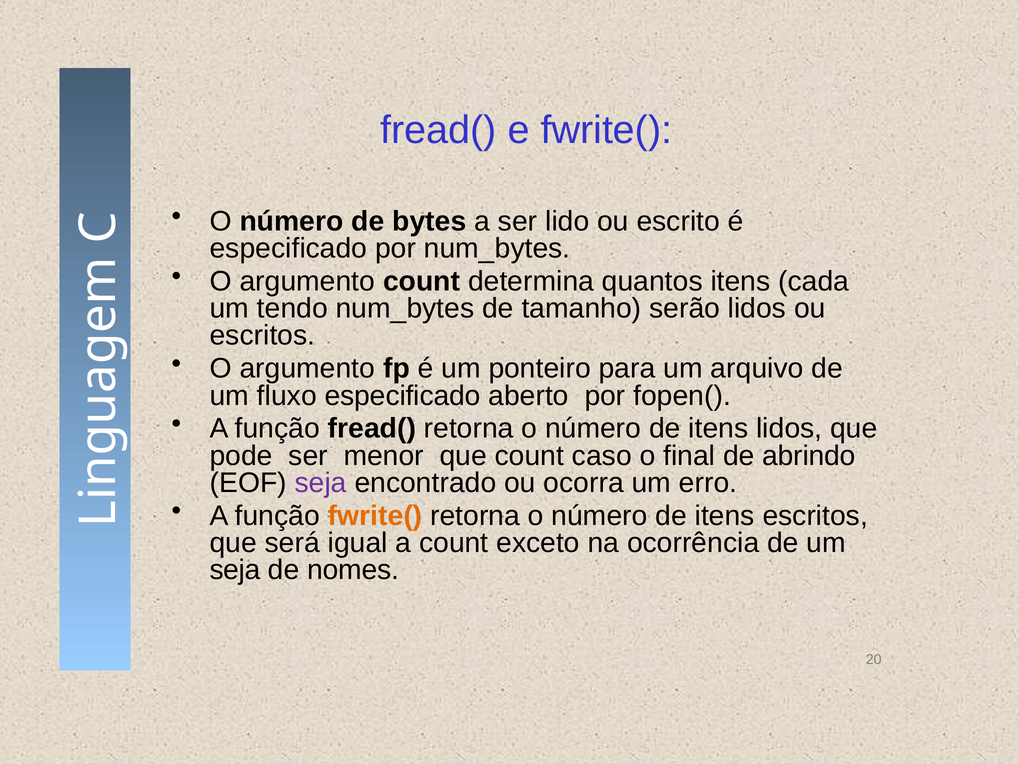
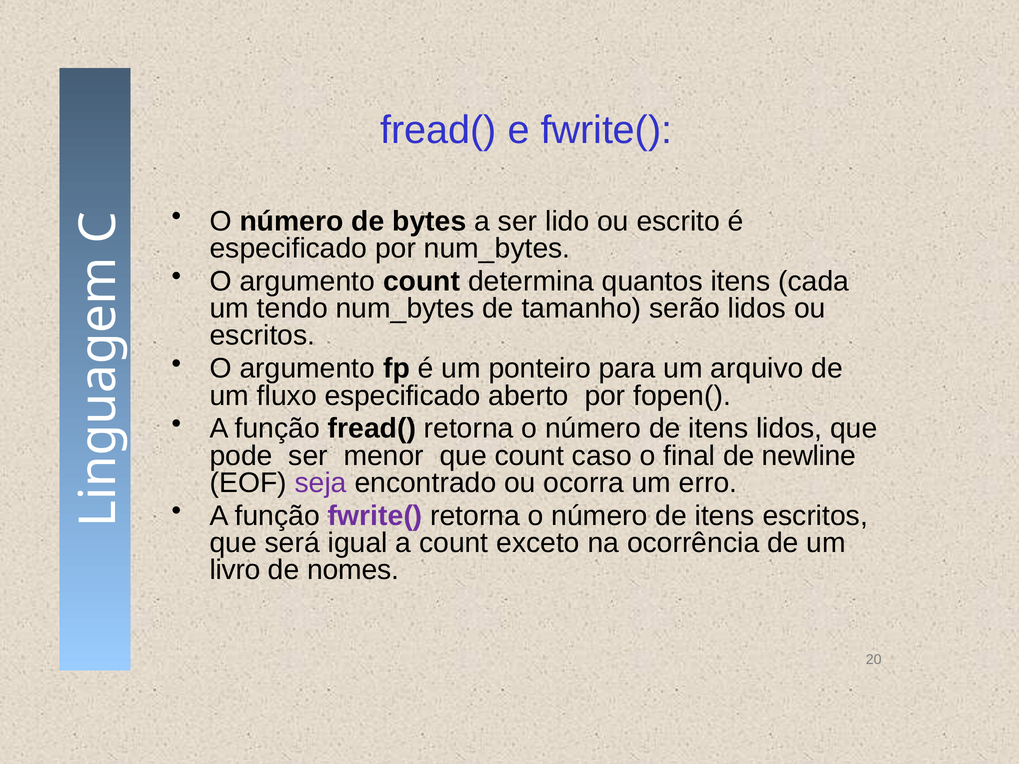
abrindo: abrindo -> newline (809, 456)
fwrite( colour: orange -> purple (375, 516)
seja: seja -> livro (235, 570)
